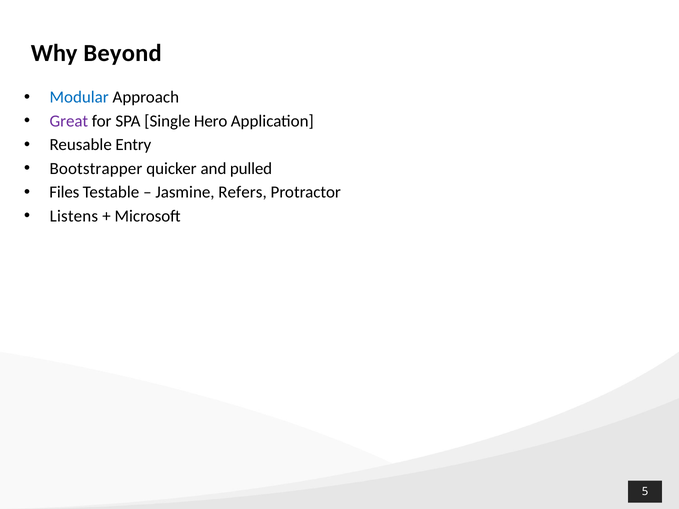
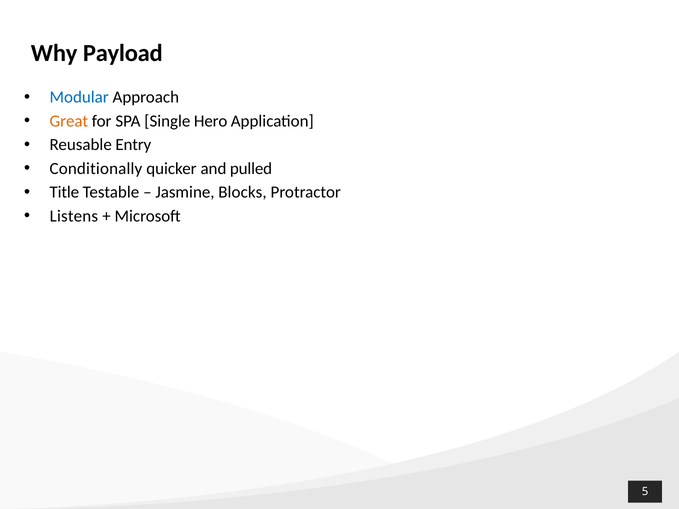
Beyond: Beyond -> Payload (123, 53)
Great colour: purple -> orange (69, 121)
Bootstrapper: Bootstrapper -> Conditionally (96, 169)
Files: Files -> Title (64, 192)
Refers: Refers -> Blocks (243, 192)
